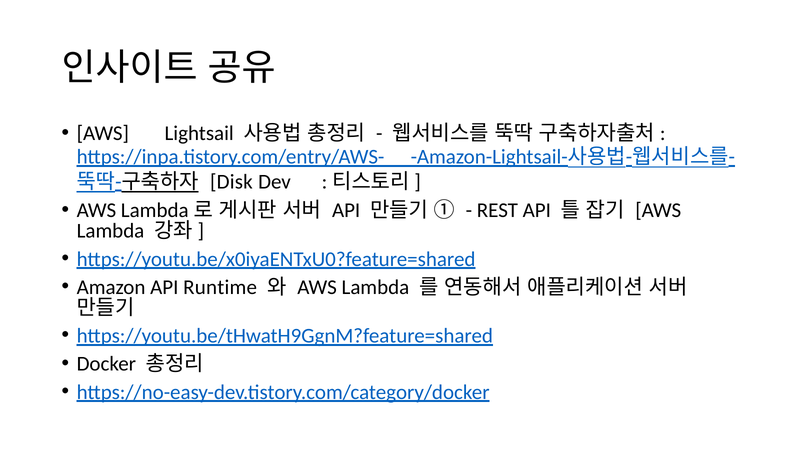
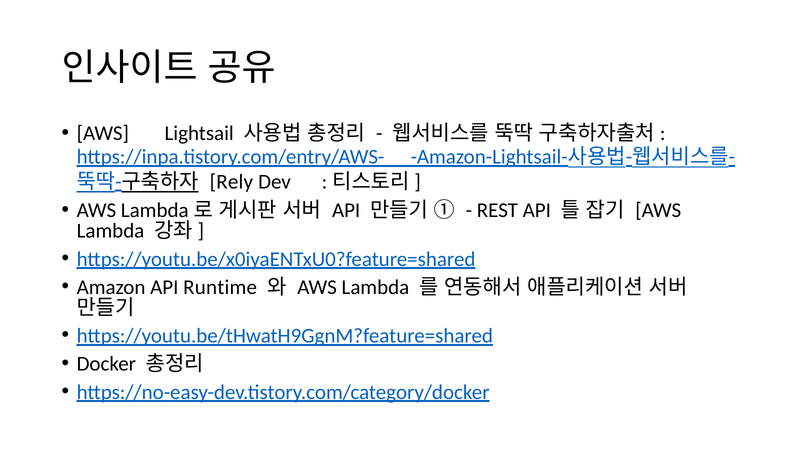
Disk: Disk -> Rely (231, 182)
